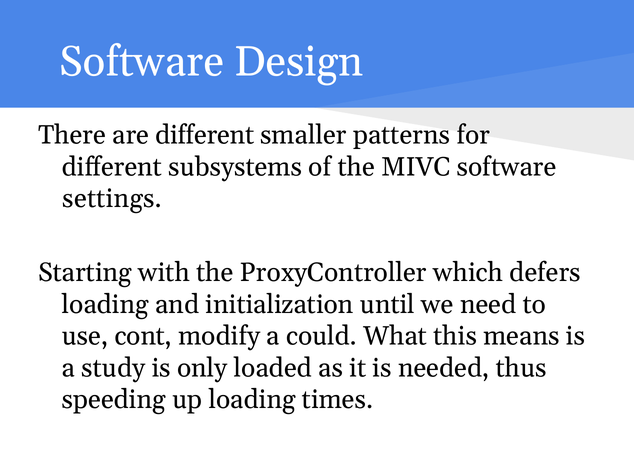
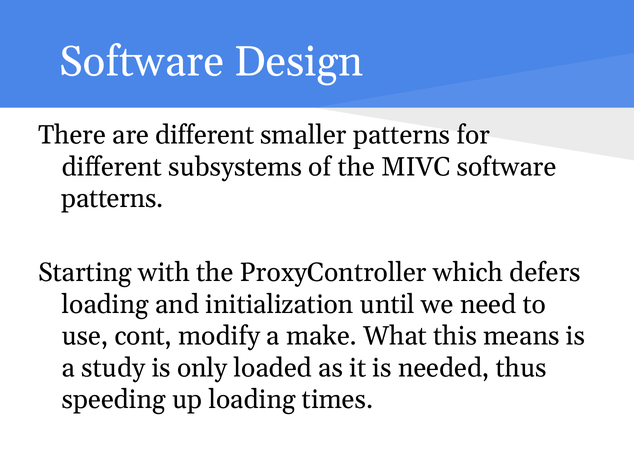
settings: settings -> patterns (112, 198)
could: could -> make (322, 336)
